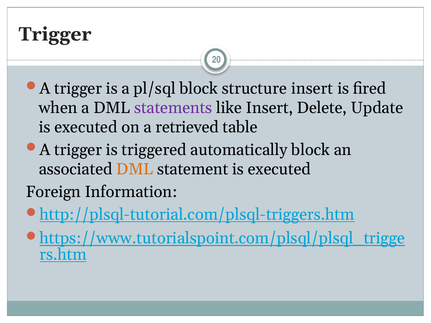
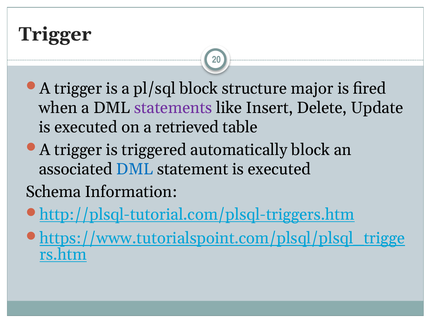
structure insert: insert -> major (312, 88)
DML colour: orange -> blue (135, 169)
Foreign: Foreign -> Schema (53, 192)
